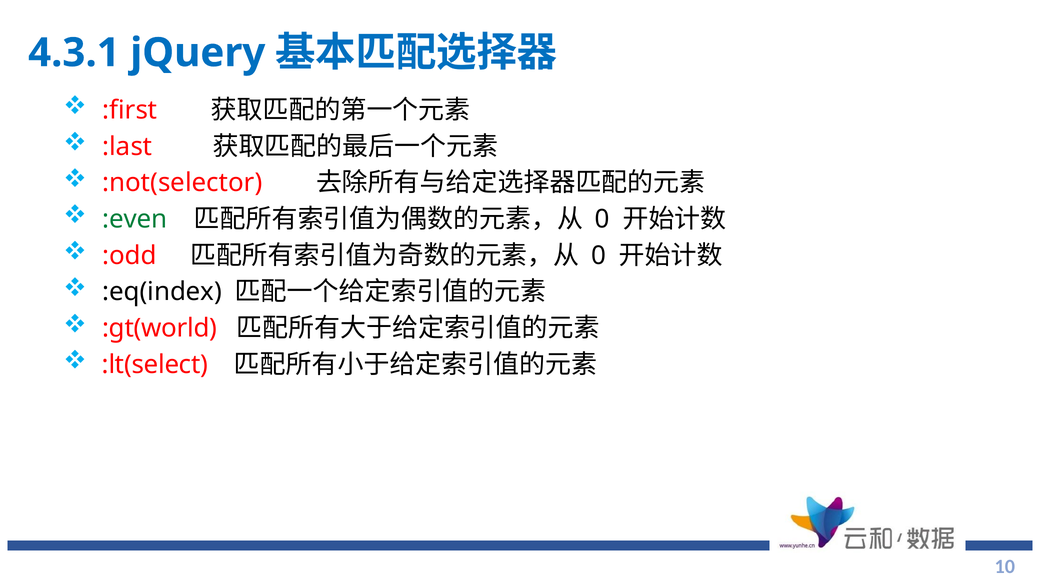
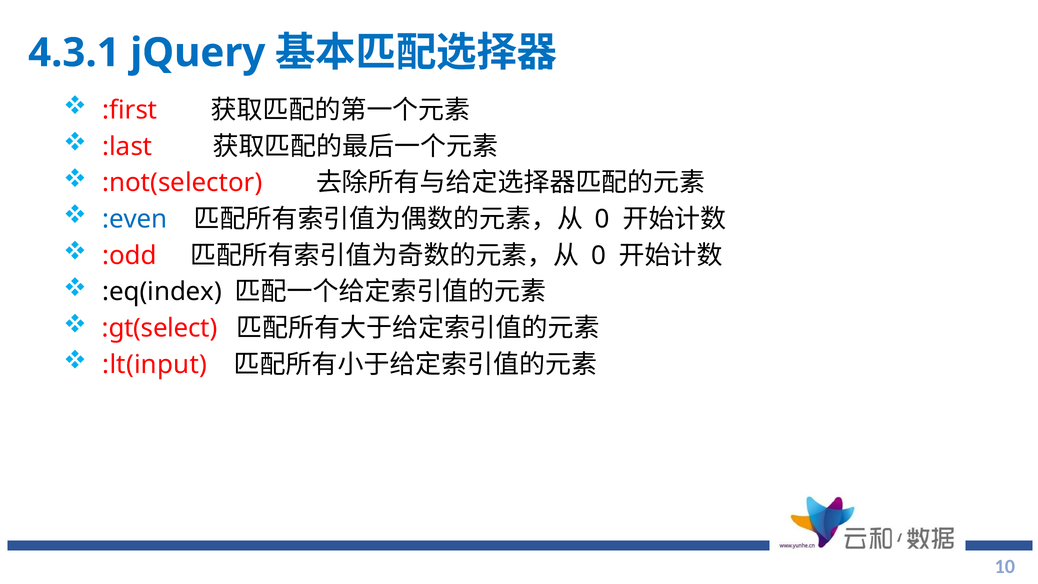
:even colour: green -> blue (135, 219)
:gt(world: :gt(world -> :gt(select (160, 328)
:lt(select: :lt(select -> :lt(input (155, 364)
